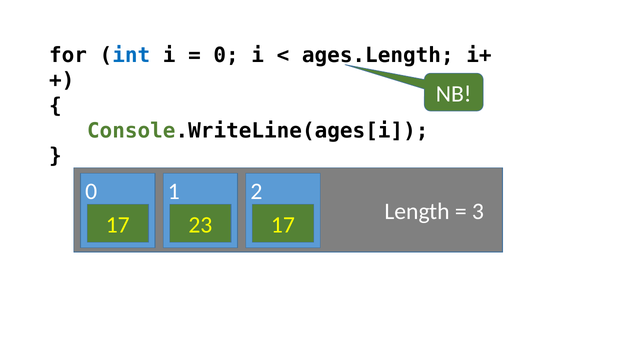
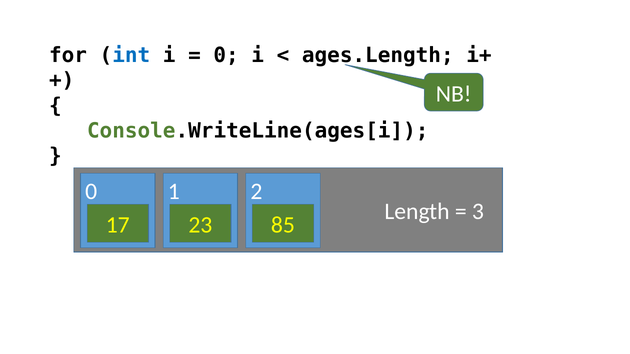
23 17: 17 -> 85 (283, 225)
